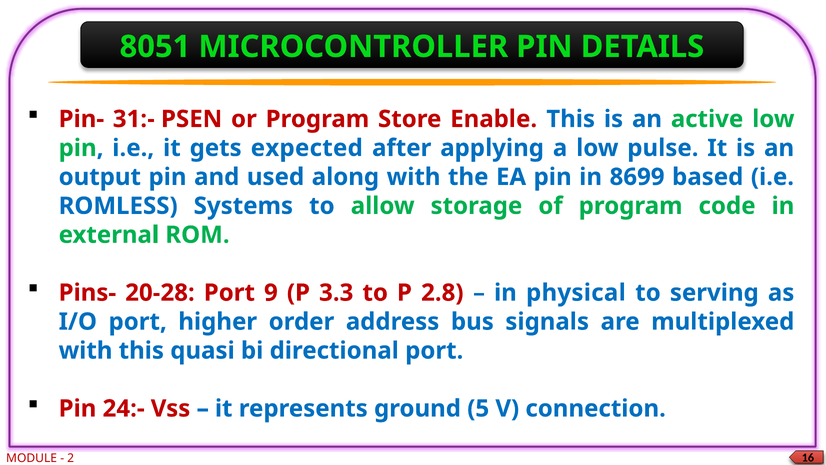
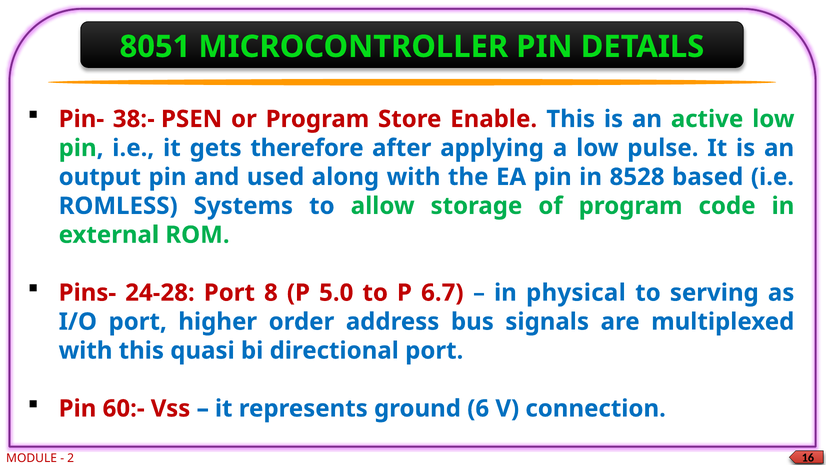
31:-: 31:- -> 38:- (134, 119)
expected: expected -> therefore (307, 148)
8699: 8699 -> 8528 (637, 177)
20-28: 20-28 -> 24-28 (160, 293)
9: 9 -> 8 (271, 293)
3.3: 3.3 -> 5.0 (336, 293)
2.8: 2.8 -> 6.7 (442, 293)
24:-: 24:- -> 60:- (124, 408)
5: 5 -> 6 (478, 408)
